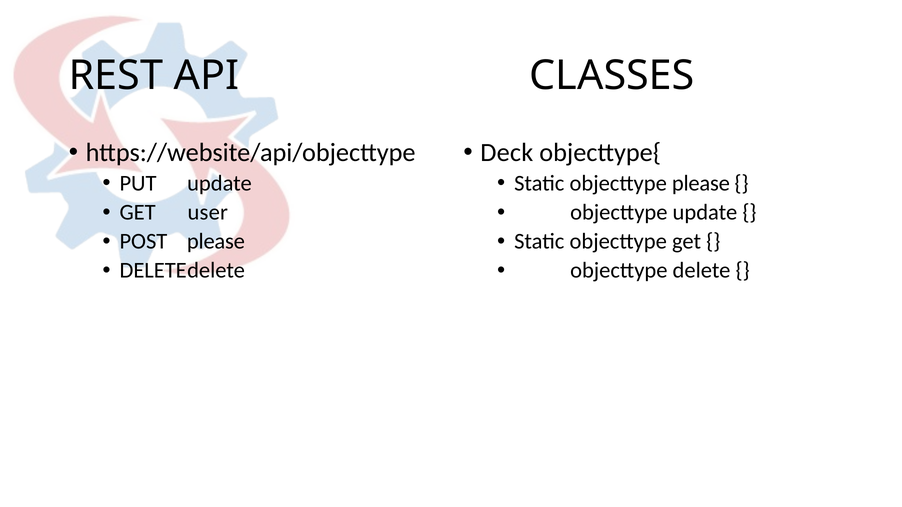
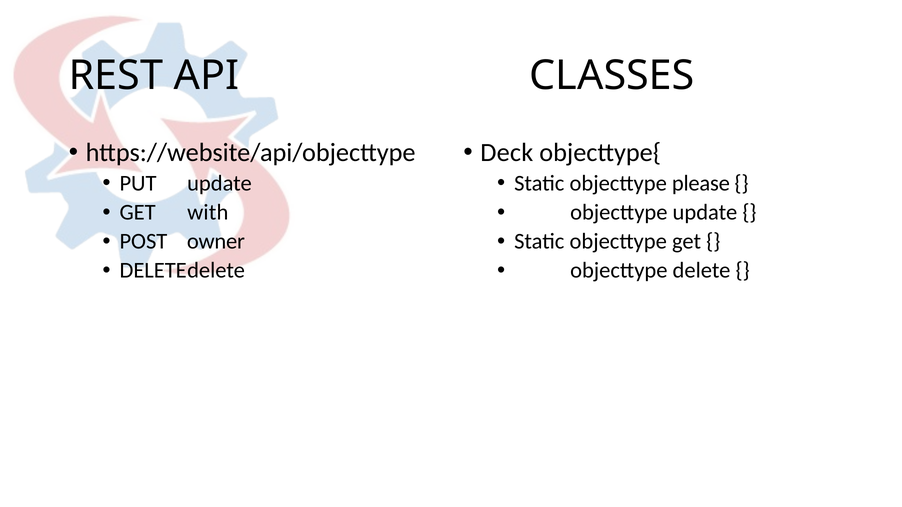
user: user -> with (208, 213)
POST please: please -> owner (216, 242)
